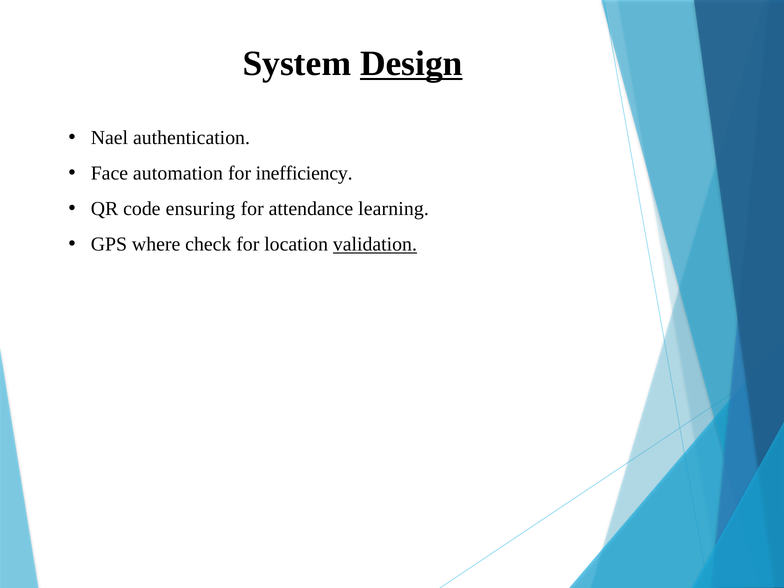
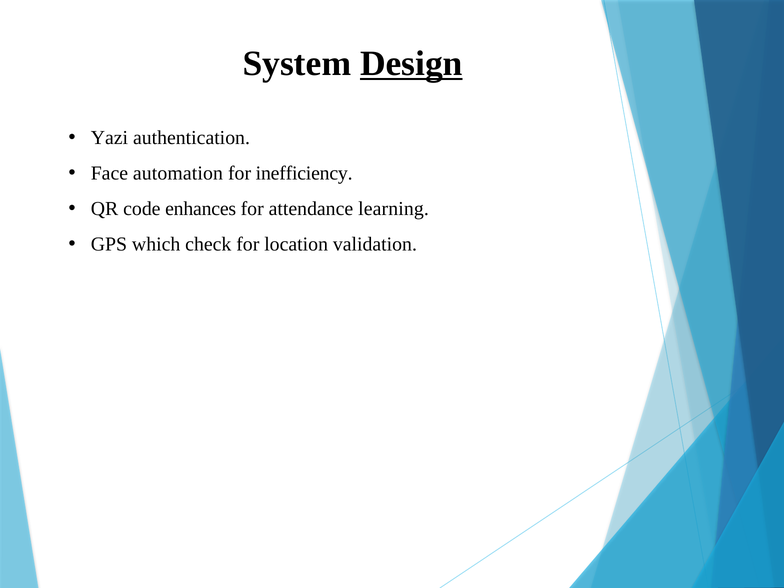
Nael: Nael -> Yazi (109, 138)
ensuring: ensuring -> enhances (201, 209)
where: where -> which (156, 244)
validation underline: present -> none (375, 244)
